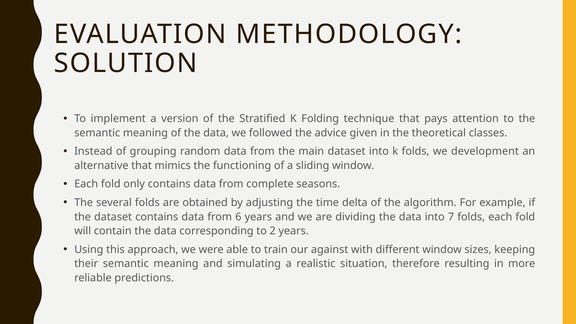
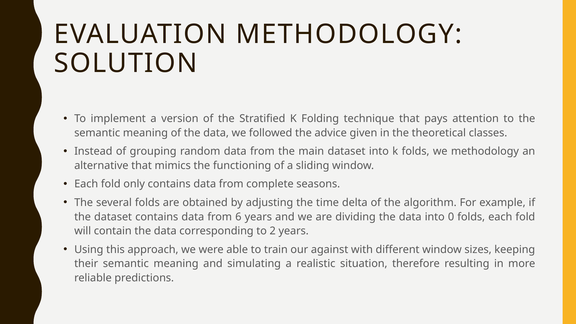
we development: development -> methodology (485, 151)
7: 7 -> 0 (451, 217)
